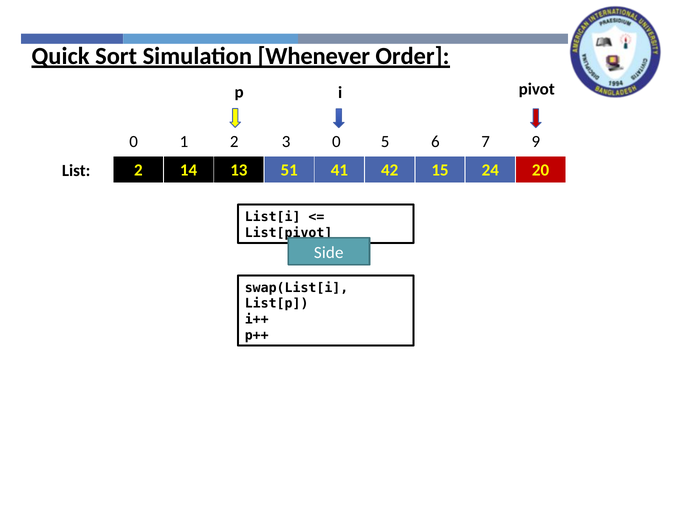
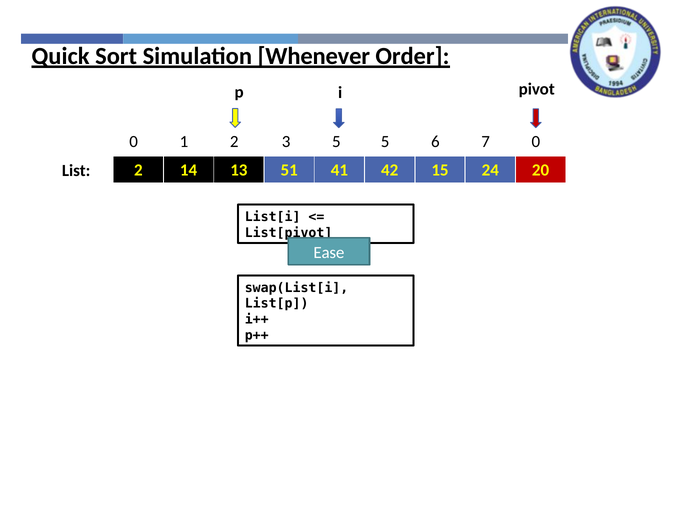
3 0: 0 -> 5 (336, 142)
7 9: 9 -> 0 (536, 142)
Side: Side -> Ease (329, 252)
